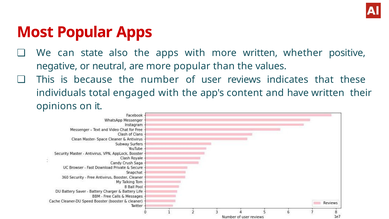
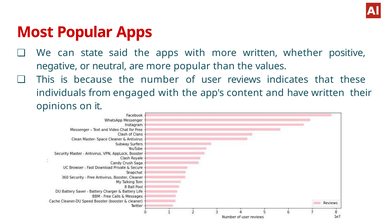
also: also -> said (118, 53)
total: total -> from (100, 93)
